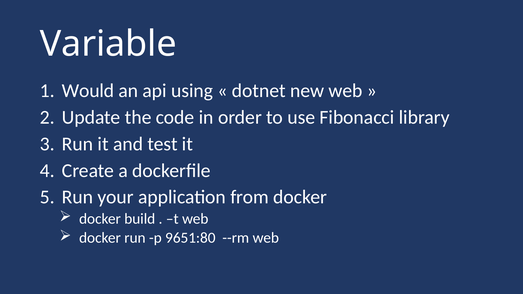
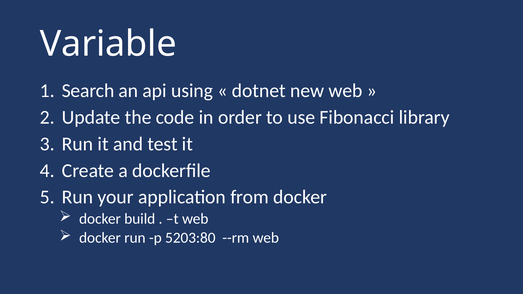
Would: Would -> Search (88, 91)
9651:80: 9651:80 -> 5203:80 (190, 238)
